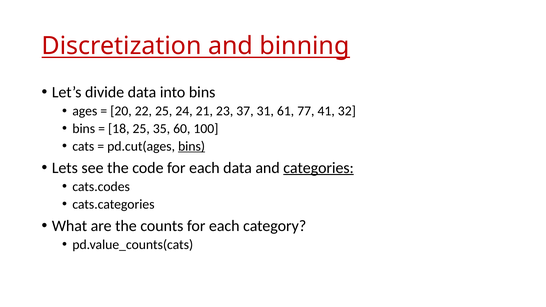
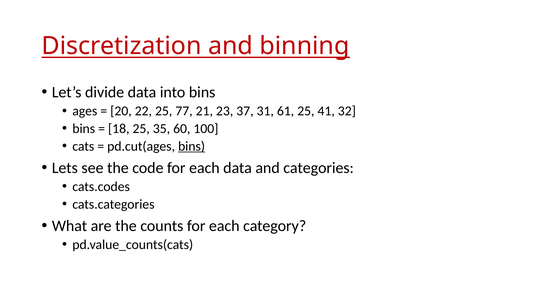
24: 24 -> 77 (184, 111)
61 77: 77 -> 25 (306, 111)
categories underline: present -> none (319, 168)
